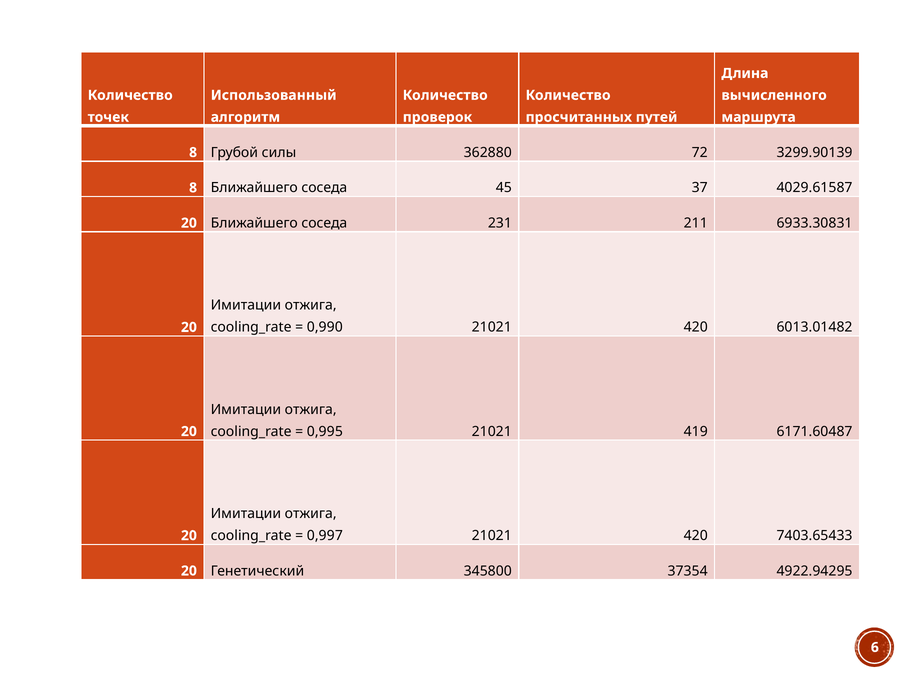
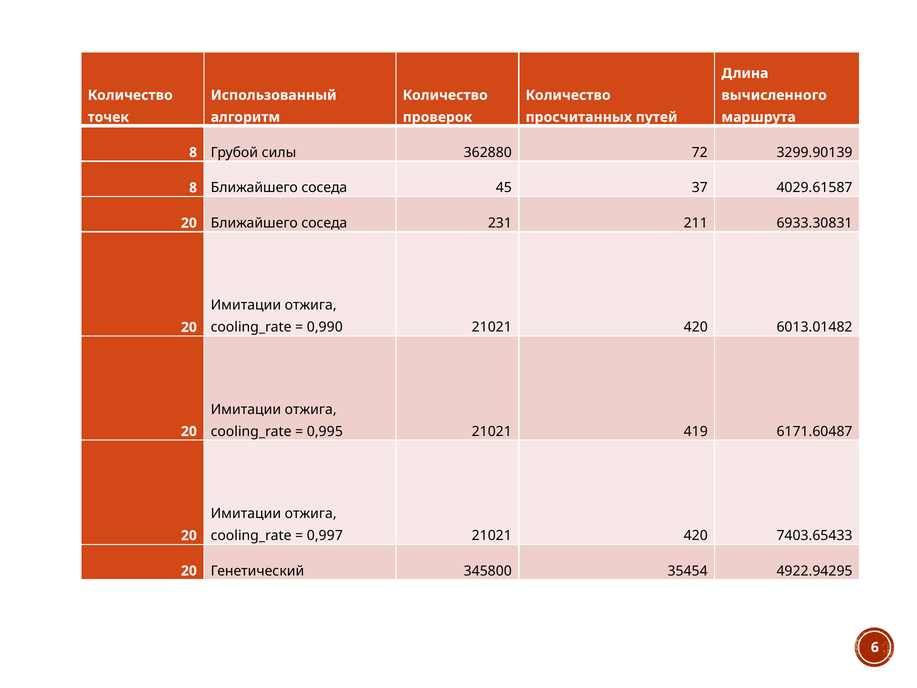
37354: 37354 -> 35454 (688, 571)
